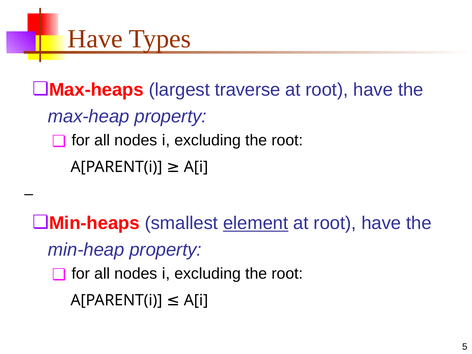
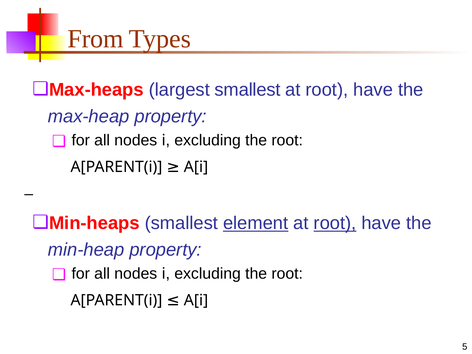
Have: Have -> From (95, 39)
largest traverse: traverse -> smallest (248, 90)
root underline: none -> present (335, 223)
